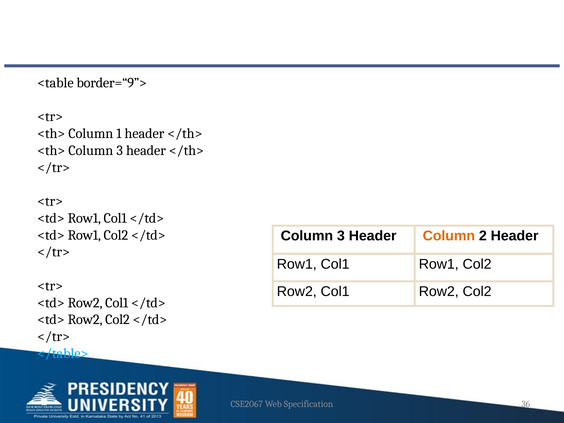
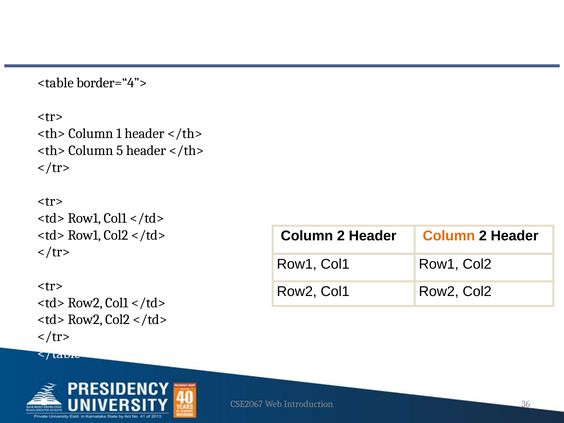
border=“9”>: border=“9”> -> border=“4”> (112, 83)
<th> Column 3: 3 -> 5 (120, 150)
3: 3 -> 2 (341, 236)
</table> colour: light blue -> white (63, 353)
Specification: Specification -> Introduction (308, 404)
